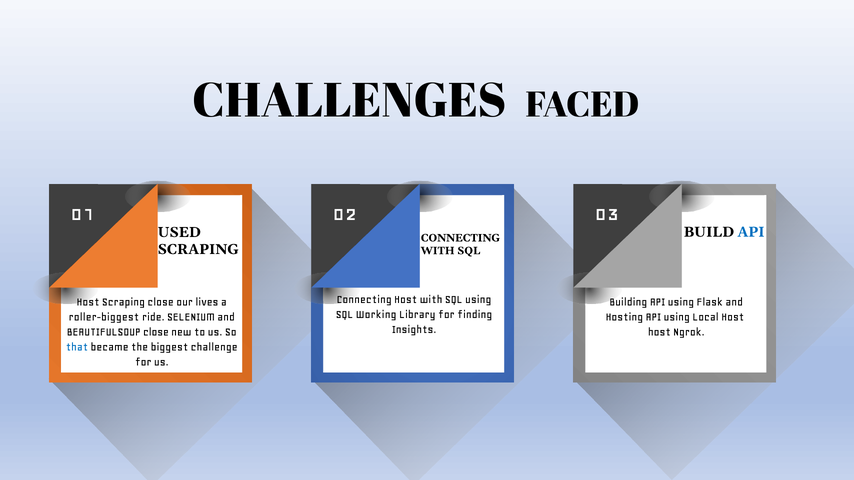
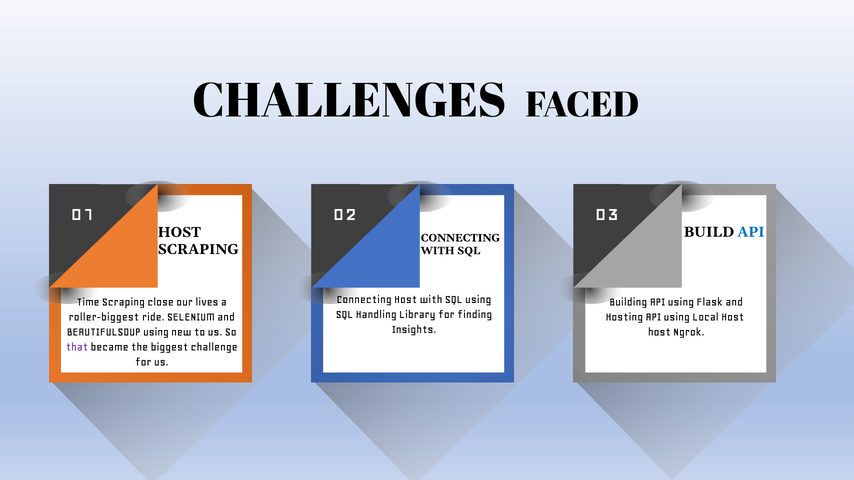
USED: USED -> HOST (179, 232)
Host: Host -> Time (88, 302)
Working: Working -> Handling (376, 314)
BEAUTIFULSOUP close: close -> using (156, 332)
that colour: blue -> purple (77, 347)
